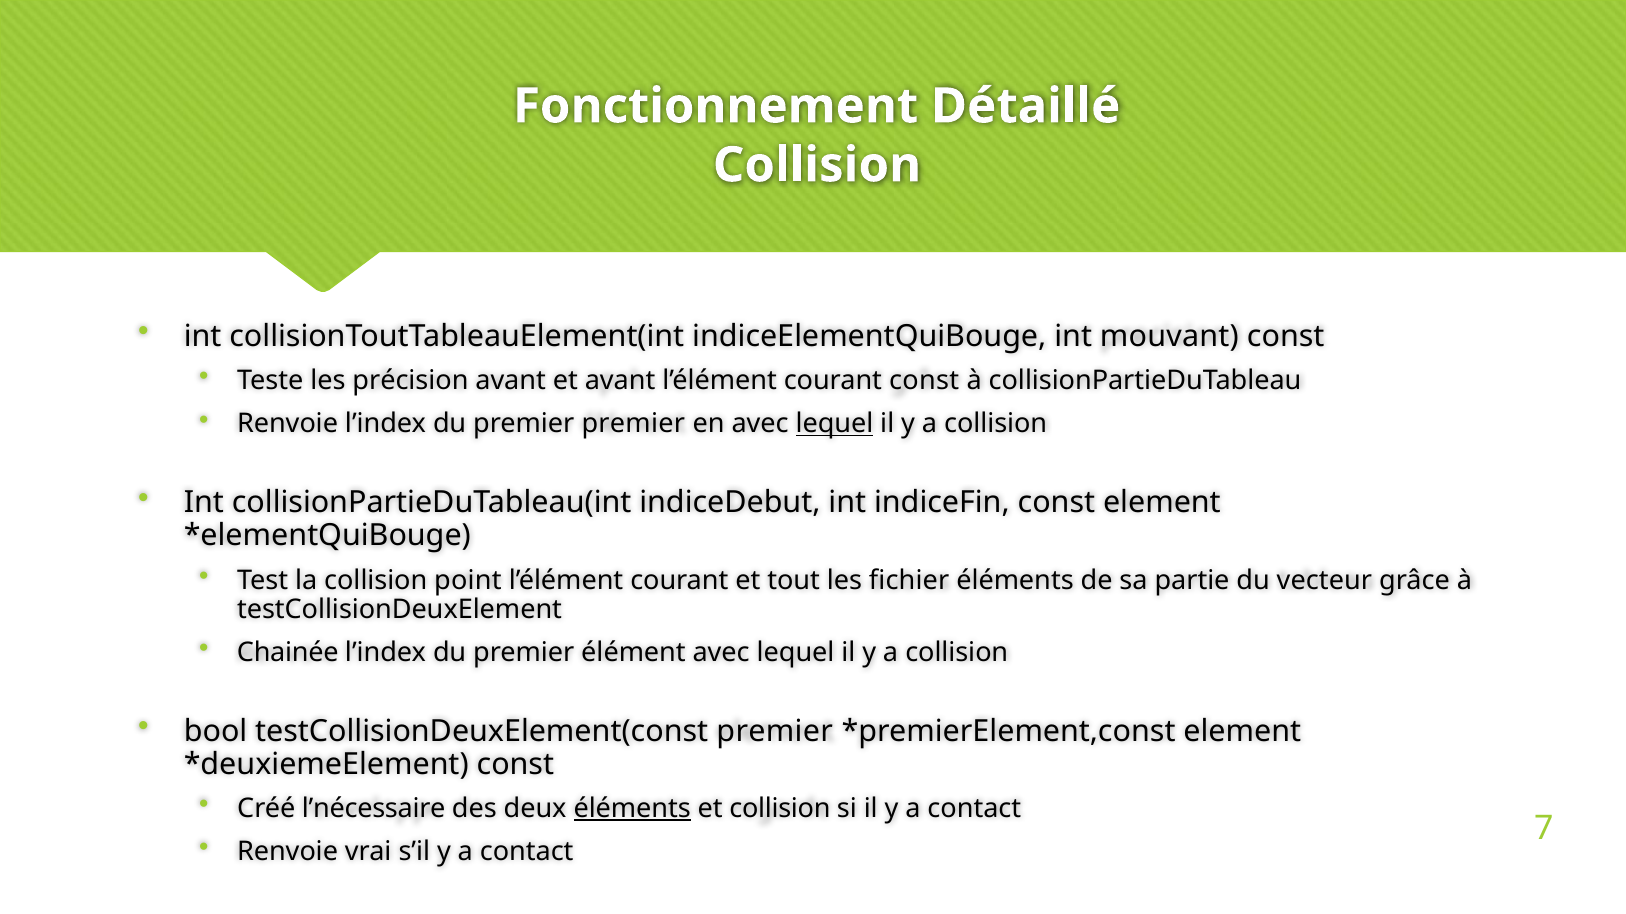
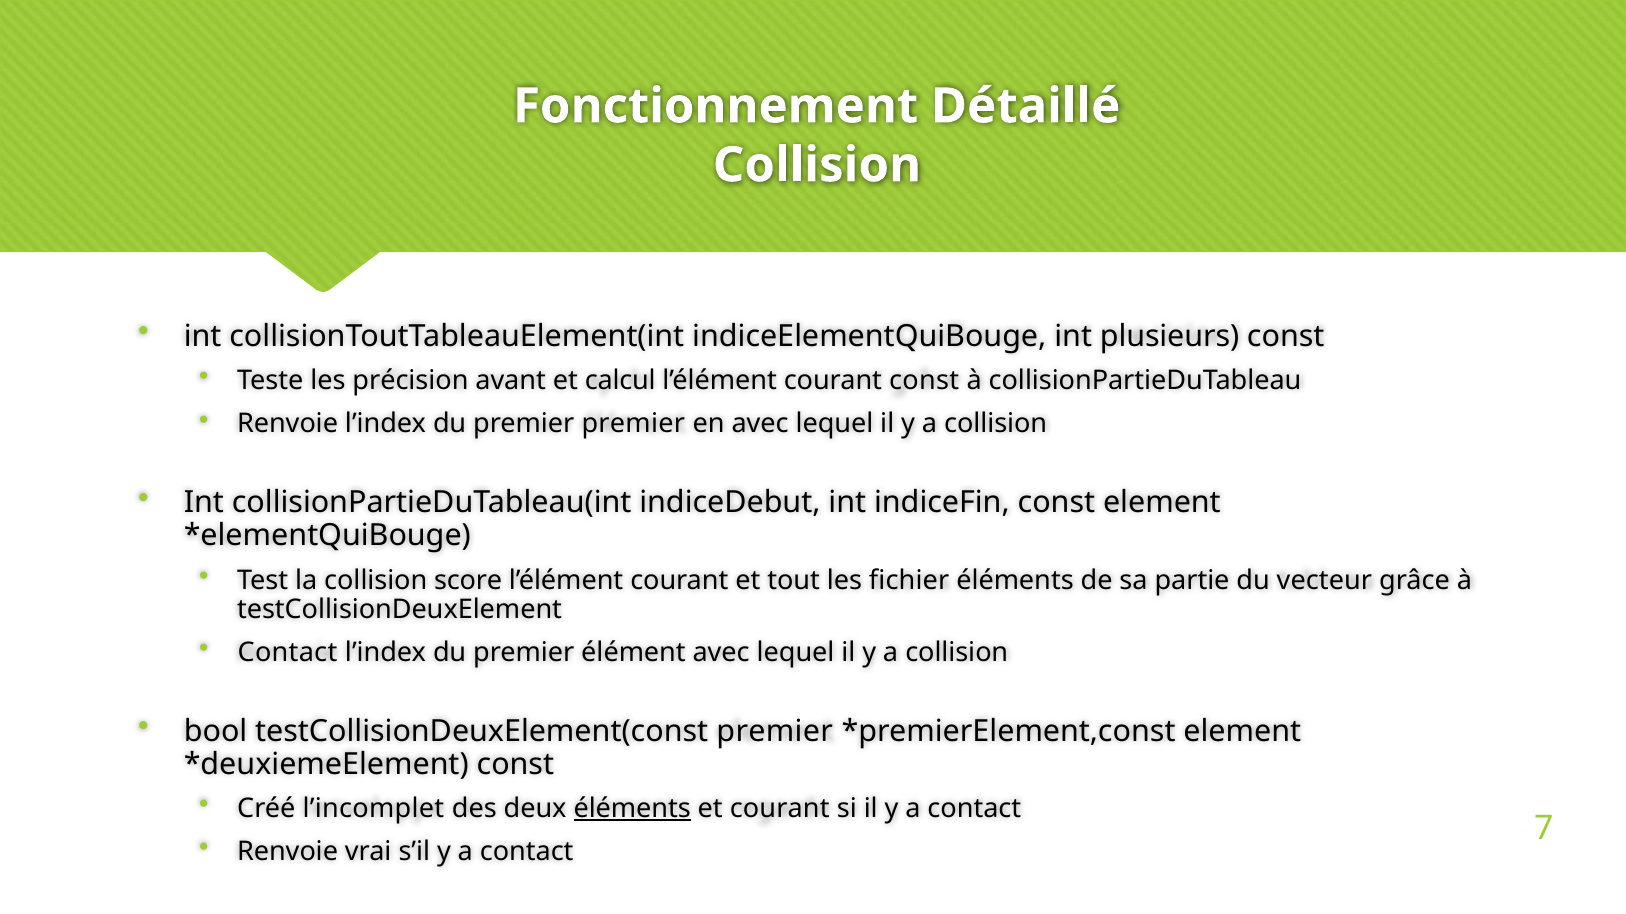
mouvant: mouvant -> plusieurs (1170, 336)
et avant: avant -> calcul (620, 381)
lequel underline: present -> none (834, 424)
point: point -> score (468, 580)
Chainée: Chainée -> Contact (287, 653)
l’nécessaire: l’nécessaire -> l’incomplet (373, 809)
et collision: collision -> courant (780, 809)
